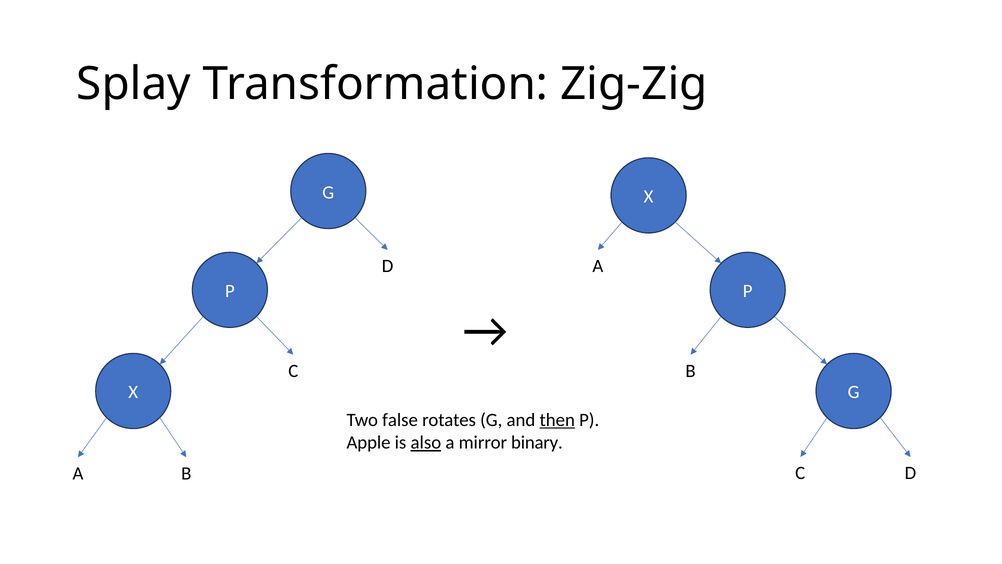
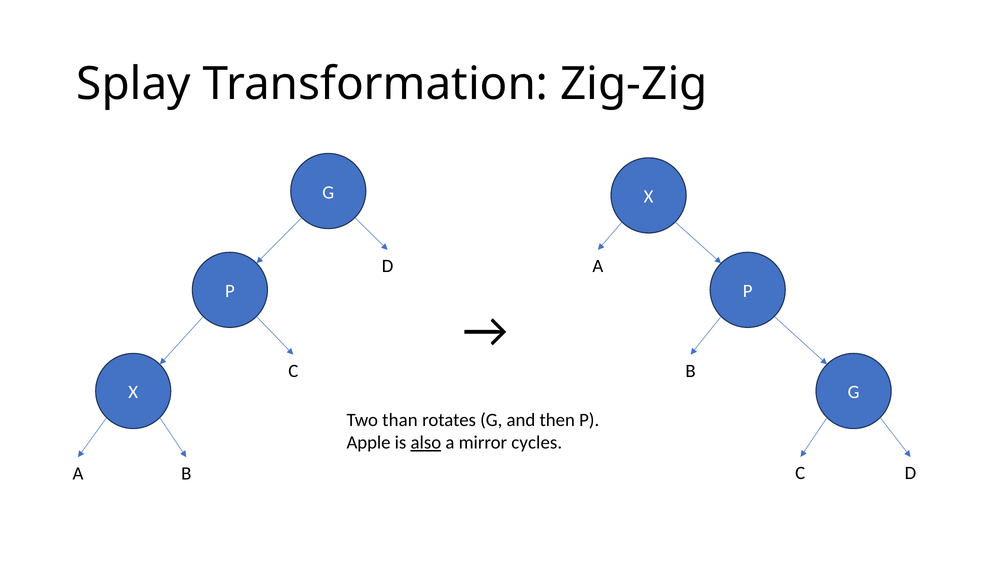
false: false -> than (400, 420)
then underline: present -> none (557, 420)
binary: binary -> cycles (537, 442)
